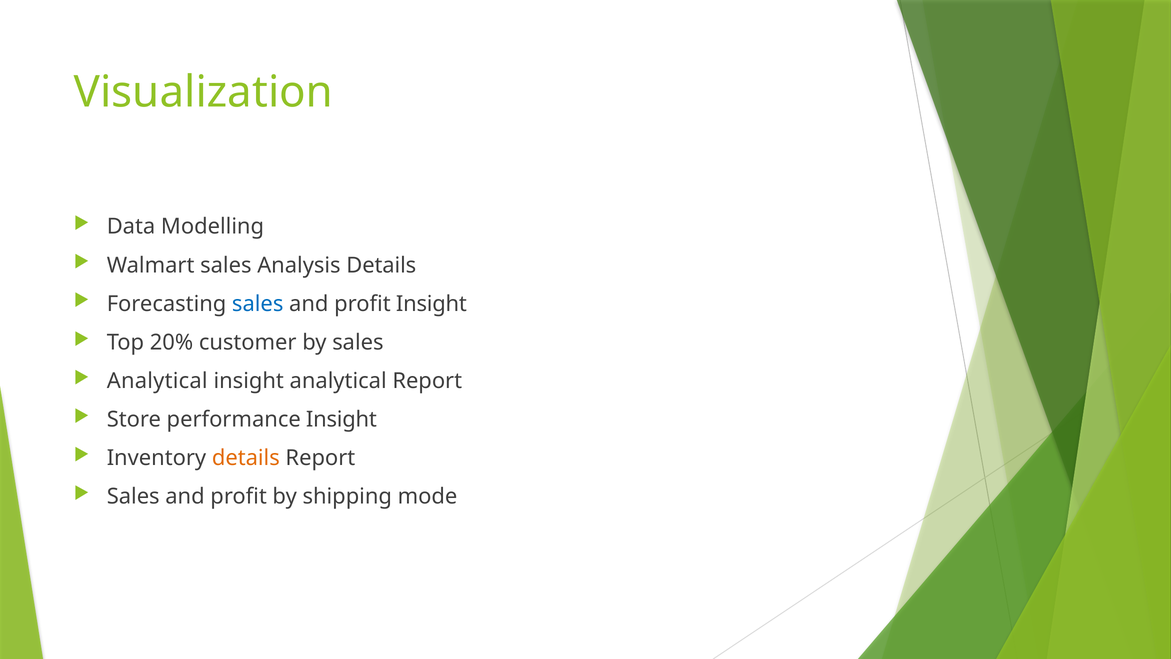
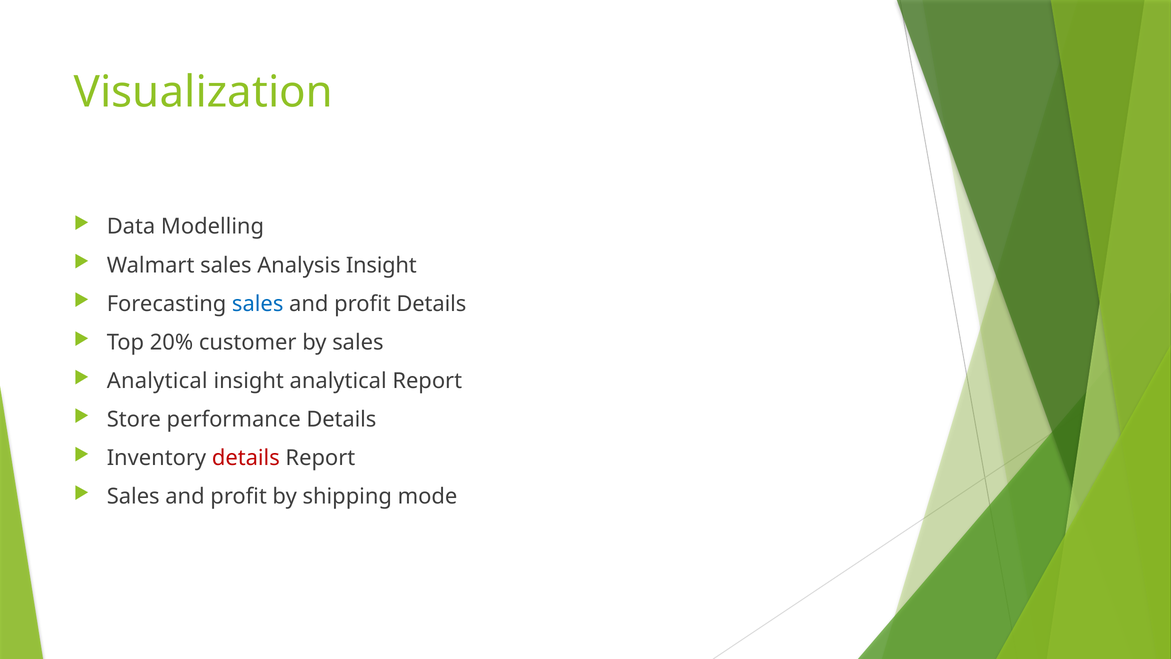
Analysis Details: Details -> Insight (381, 265)
profit Insight: Insight -> Details (431, 304)
performance Insight: Insight -> Details (341, 419)
details colour: orange -> red (246, 458)
